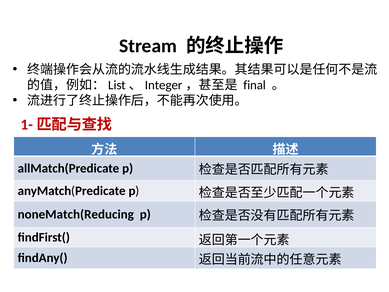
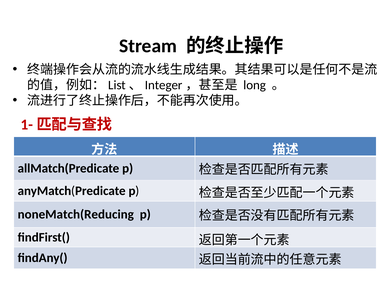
final: final -> long (255, 85)
